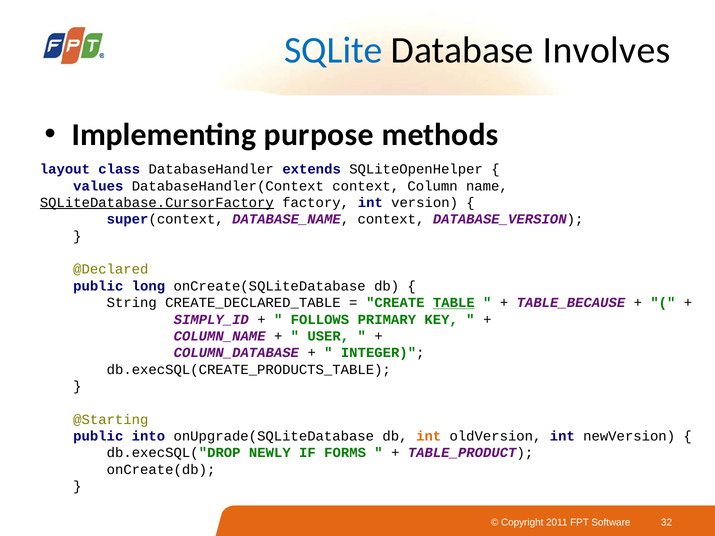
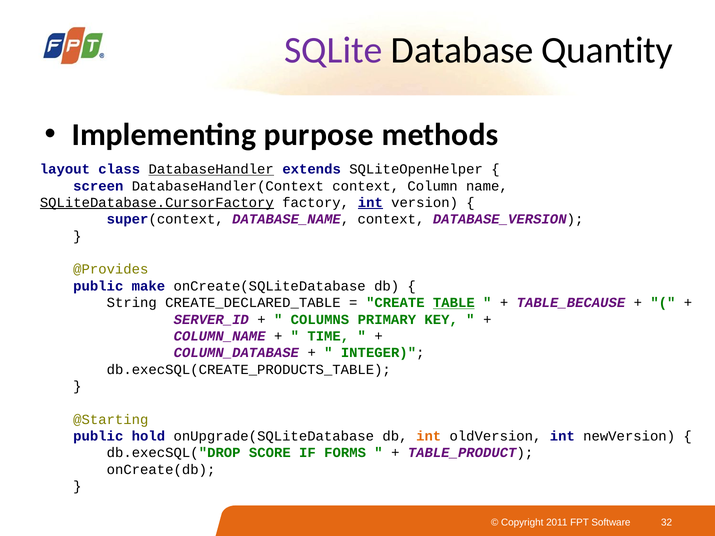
SQLite colour: blue -> purple (333, 50)
Involves: Involves -> Quantity (607, 50)
DatabaseHandler underline: none -> present (211, 169)
values: values -> screen (98, 186)
int underline: none -> present (370, 203)
@Declared: @Declared -> @Provides (111, 270)
long: long -> make (148, 286)
SIMPLY_ID: SIMPLY_ID -> SERVER_ID (211, 320)
FOLLOWS: FOLLOWS -> COLUMNS (320, 320)
USER: USER -> TIME (328, 336)
into: into -> hold (148, 436)
NEWLY: NEWLY -> SCORE (270, 453)
